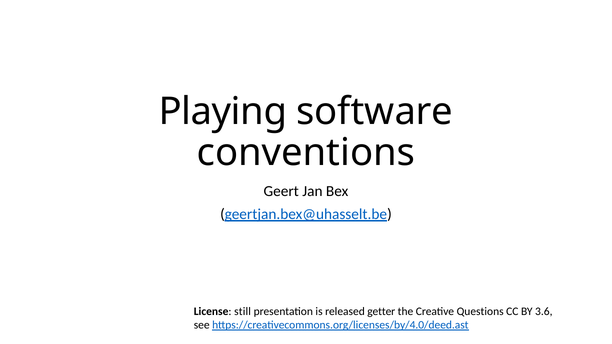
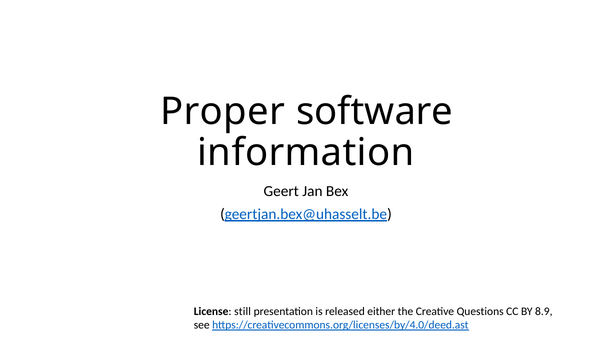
Playing: Playing -> Proper (223, 112)
conventions: conventions -> information (306, 153)
getter: getter -> either (381, 312)
3.6: 3.6 -> 8.9 (544, 312)
